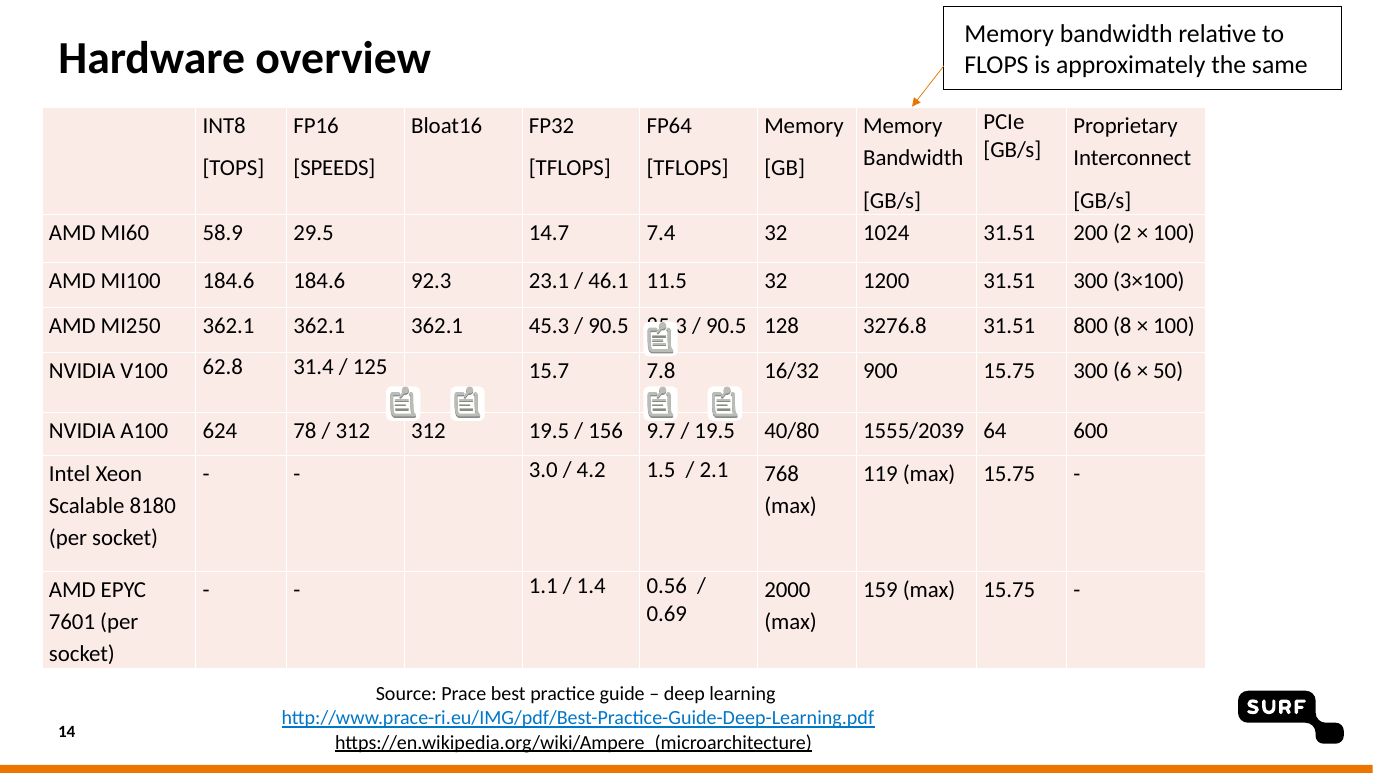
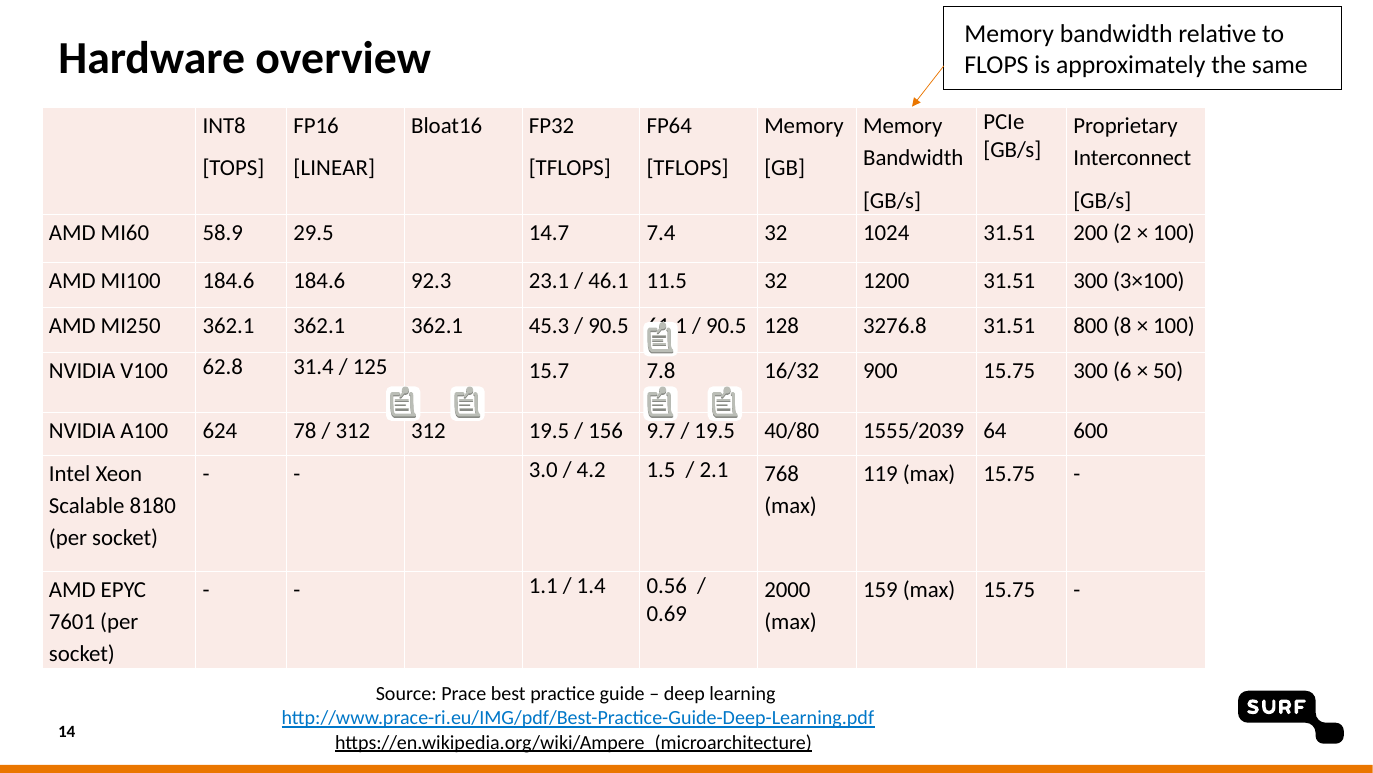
SPEEDS: SPEEDS -> LINEAR (334, 168)
85.3: 85.3 -> 61.1 (667, 326)
